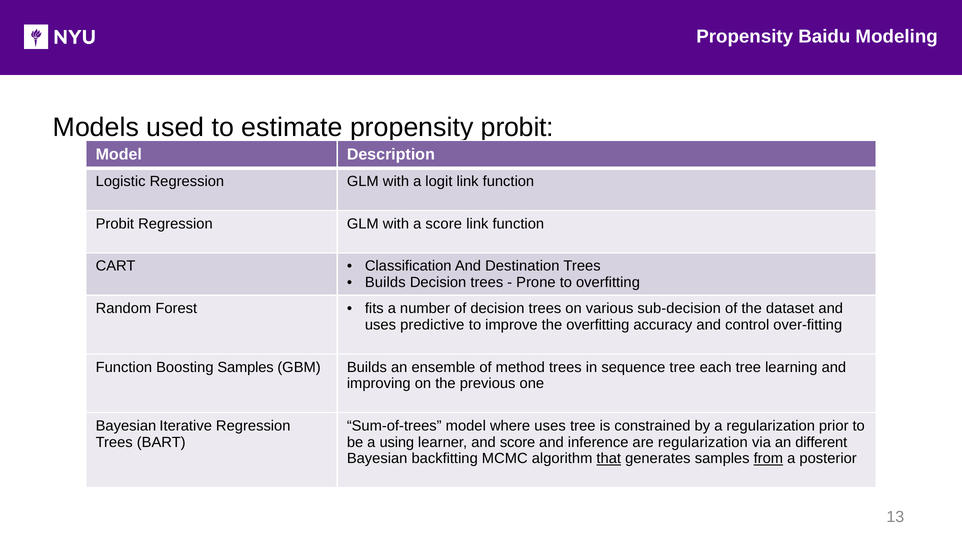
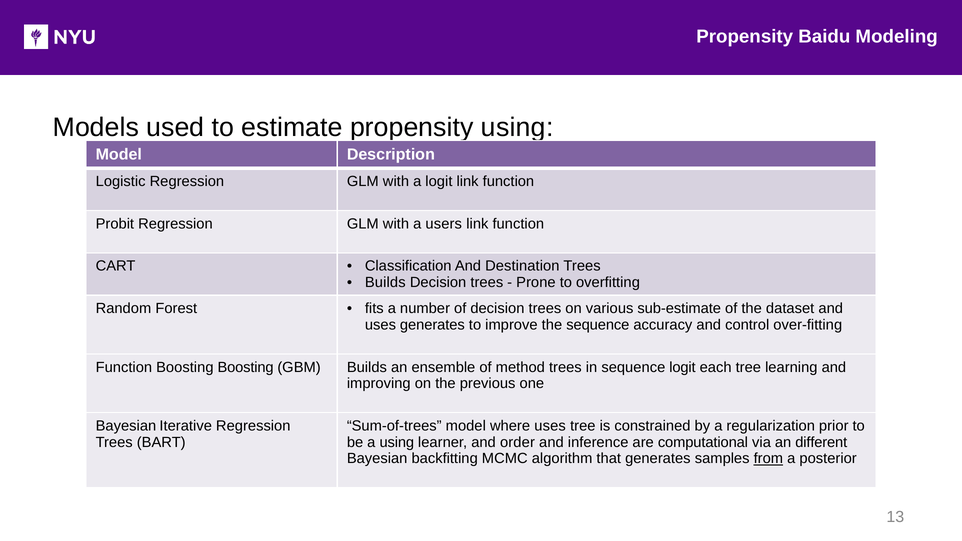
propensity probit: probit -> using (517, 127)
a score: score -> users (444, 224)
sub-decision: sub-decision -> sub-estimate (679, 309)
uses predictive: predictive -> generates (432, 325)
the overfitting: overfitting -> sequence (598, 325)
Boosting Samples: Samples -> Boosting (246, 367)
sequence tree: tree -> logit (683, 367)
and score: score -> order (517, 442)
are regularization: regularization -> computational (703, 442)
that underline: present -> none (609, 459)
